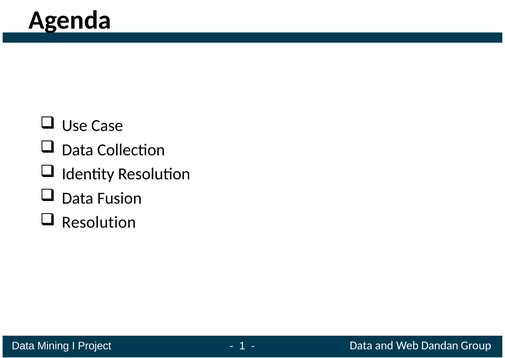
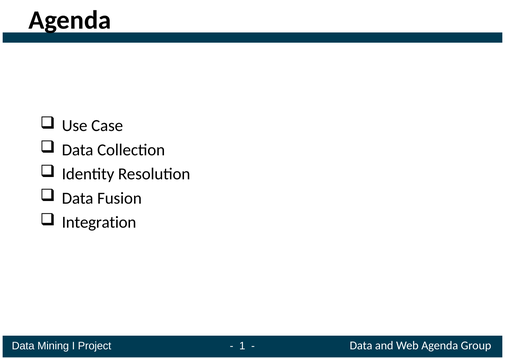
Resolution: Resolution -> Integration (99, 222)
Web Dandan: Dandan -> Agenda (440, 345)
